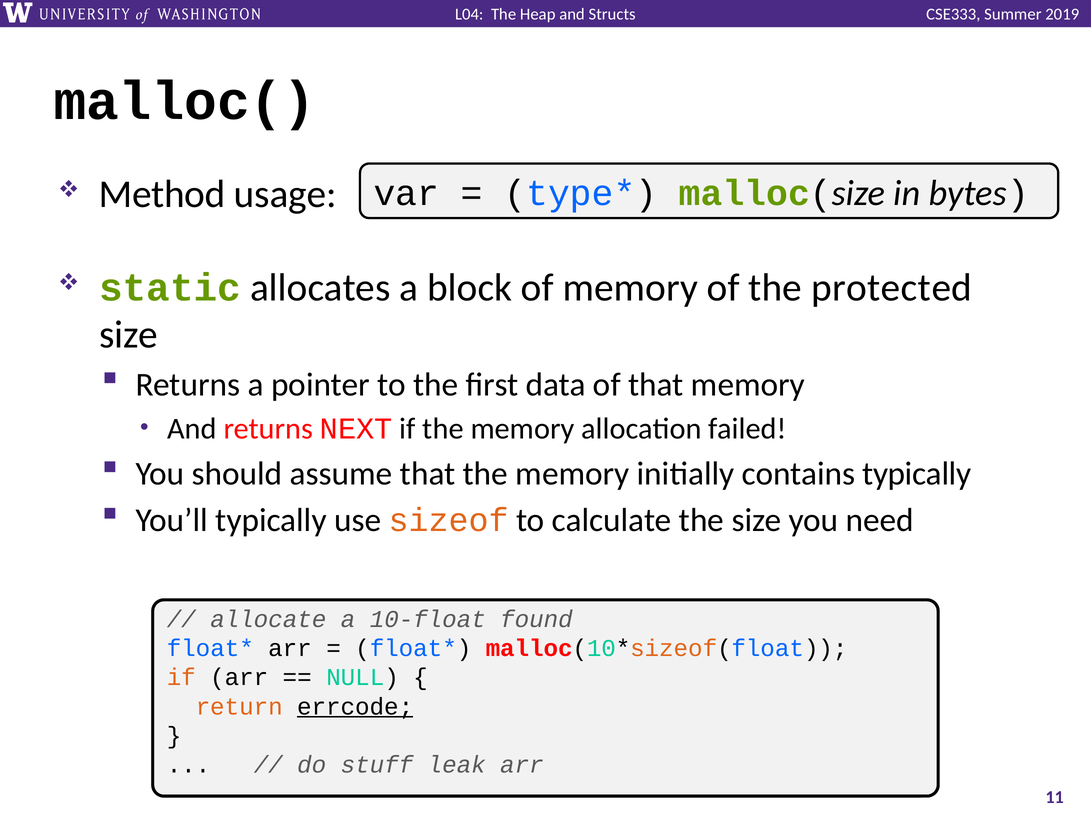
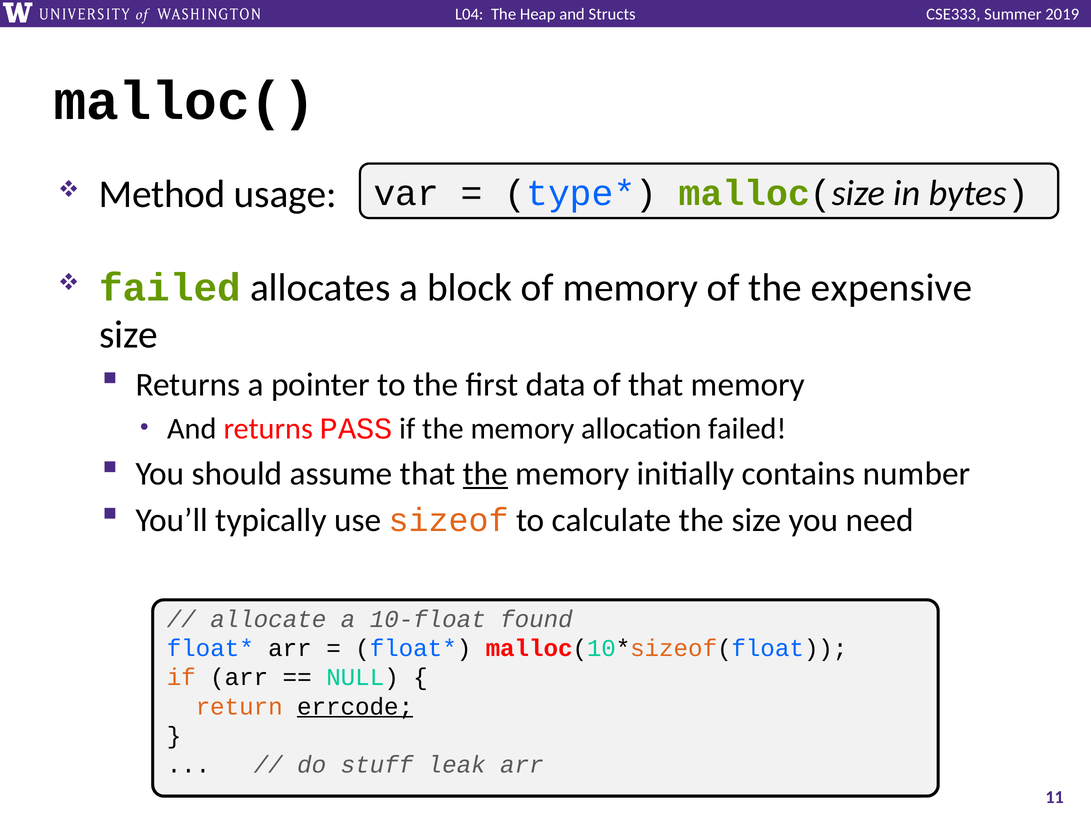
static: static -> failed (170, 288)
protected: protected -> expensive (892, 288)
NEXT: NEXT -> PASS (356, 429)
the underline: none -> present (485, 474)
contains typically: typically -> number (917, 474)
